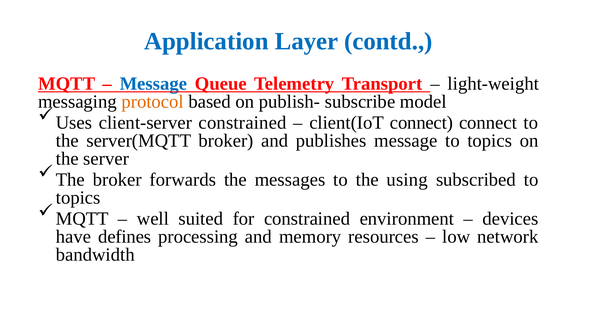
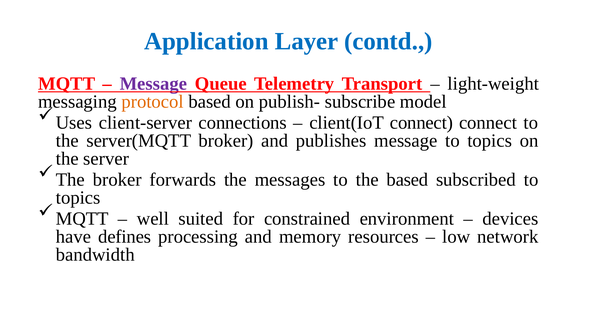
Message colour: blue -> purple (153, 84)
client-server constrained: constrained -> connections (243, 123)
the using: using -> based (407, 180)
